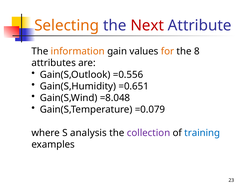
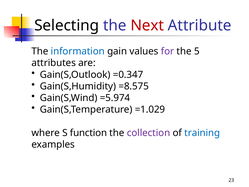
Selecting colour: orange -> black (67, 25)
information colour: orange -> blue (78, 51)
for colour: orange -> purple (168, 51)
8: 8 -> 5 (197, 51)
=0.556: =0.556 -> =0.347 (128, 75)
=0.651: =0.651 -> =8.575 (134, 86)
=8.048: =8.048 -> =5.974 (115, 98)
=0.079: =0.079 -> =1.029 (150, 109)
analysis: analysis -> function (89, 133)
